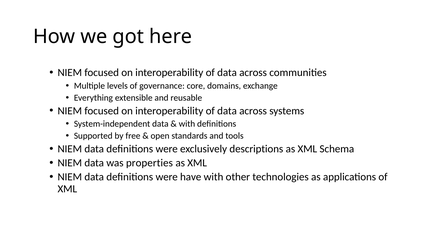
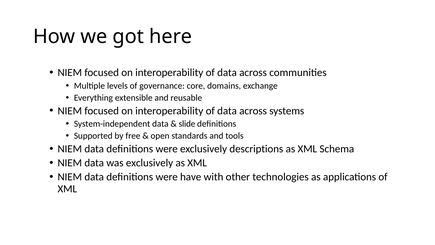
with: with -> slide (187, 124)
was properties: properties -> exclusively (150, 163)
